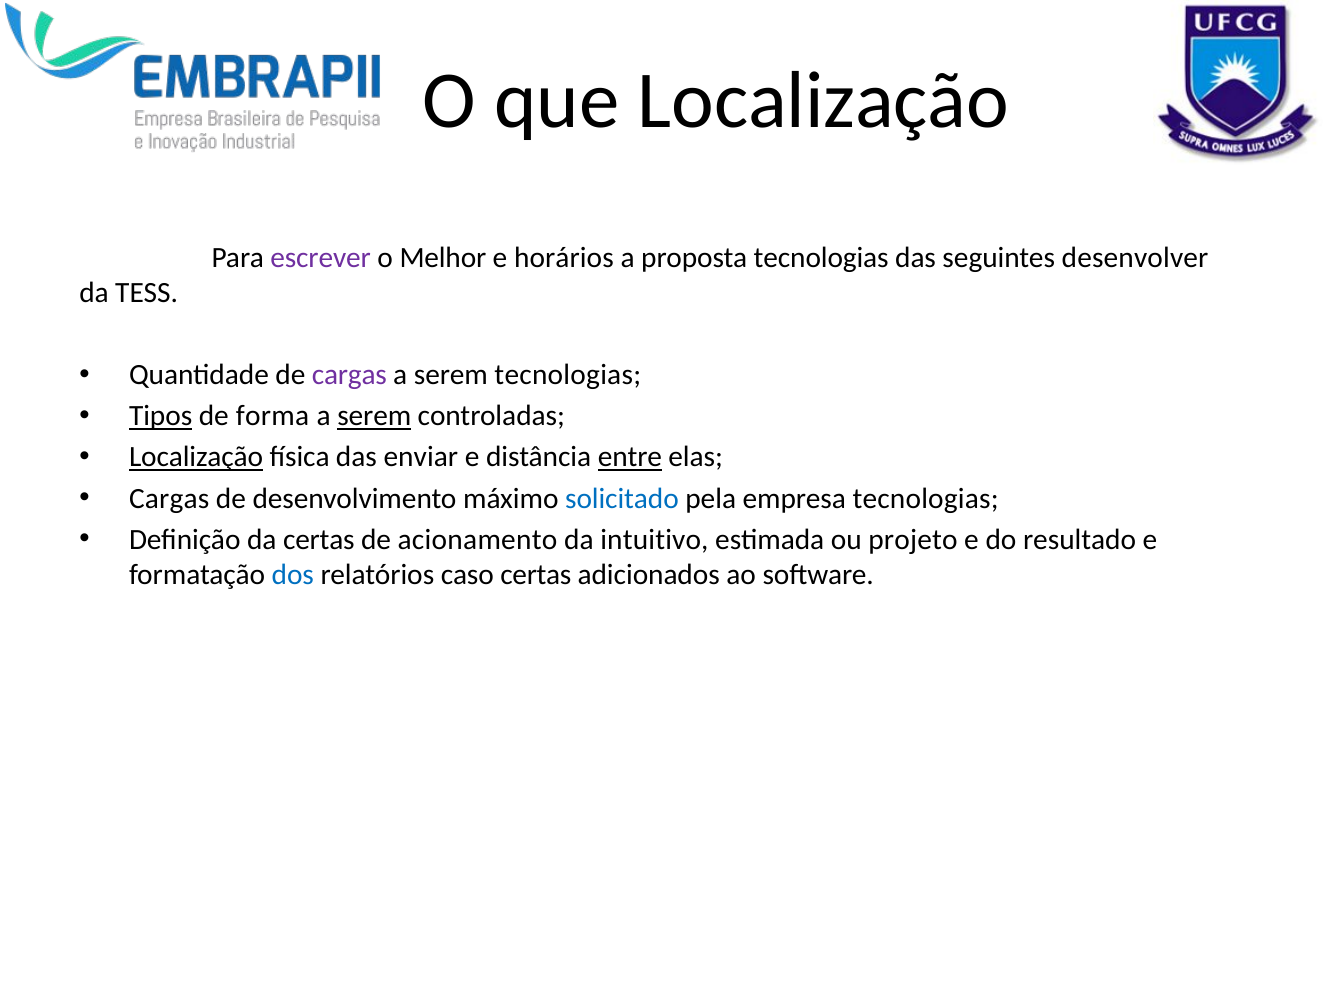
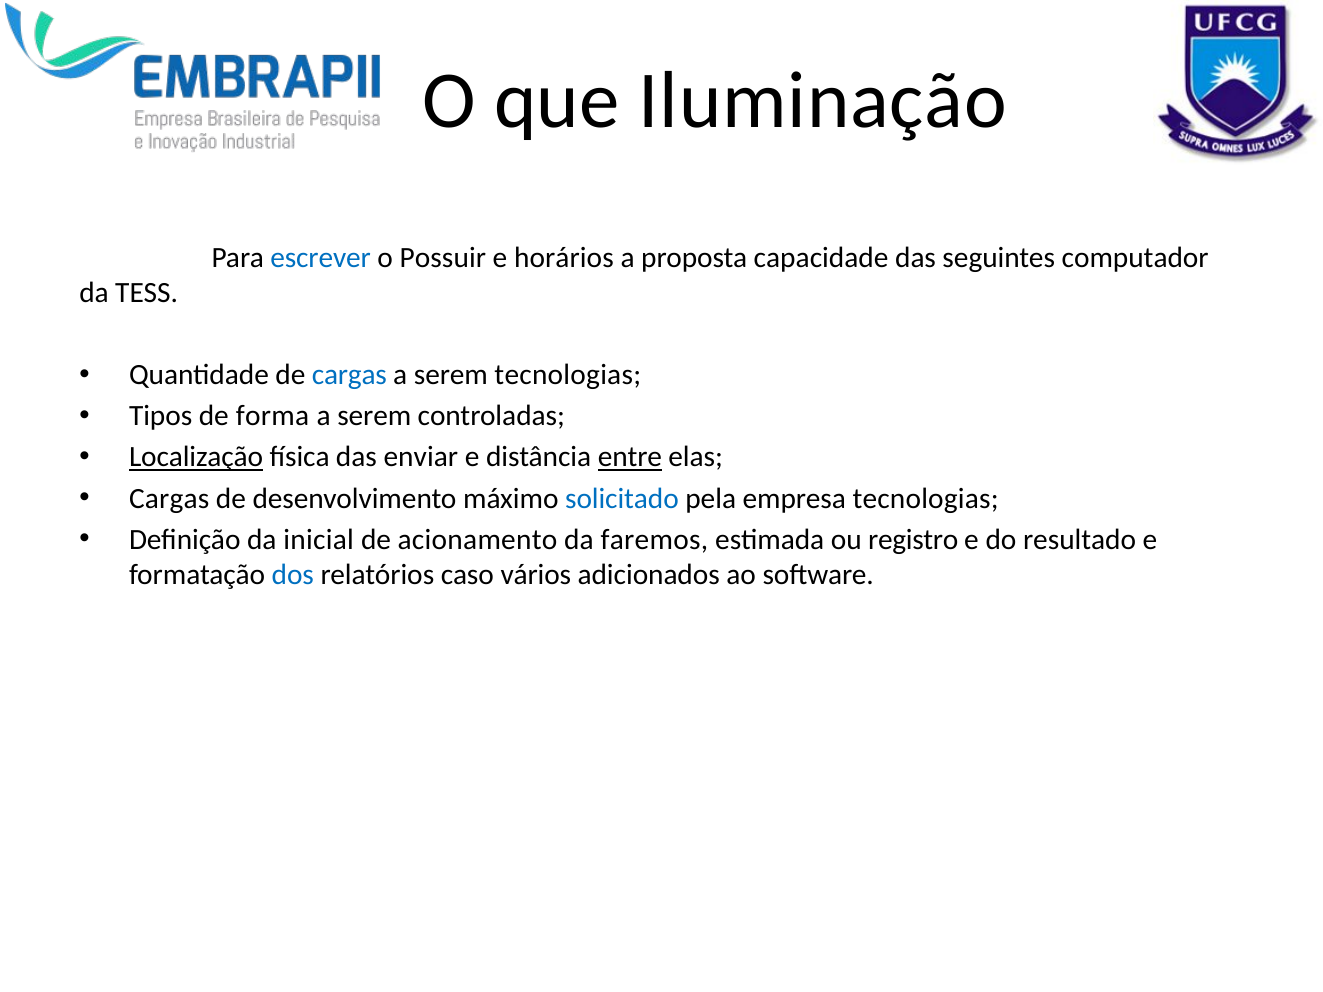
que Localização: Localização -> Iluminação (823, 100)
escrever colour: purple -> blue (321, 258)
Melhor: Melhor -> Possuir (443, 258)
proposta tecnologias: tecnologias -> capacidade (821, 258)
desenvolver: desenvolver -> computador (1135, 258)
cargas colour: purple -> blue (349, 375)
Tipos underline: present -> none (161, 416)
serem underline: present -> none (374, 416)
da certas: certas -> inicial (319, 540)
intuitivo: intuitivo -> faremos (654, 540)
projeto: projeto -> registro (913, 540)
caso certas: certas -> vários (536, 575)
